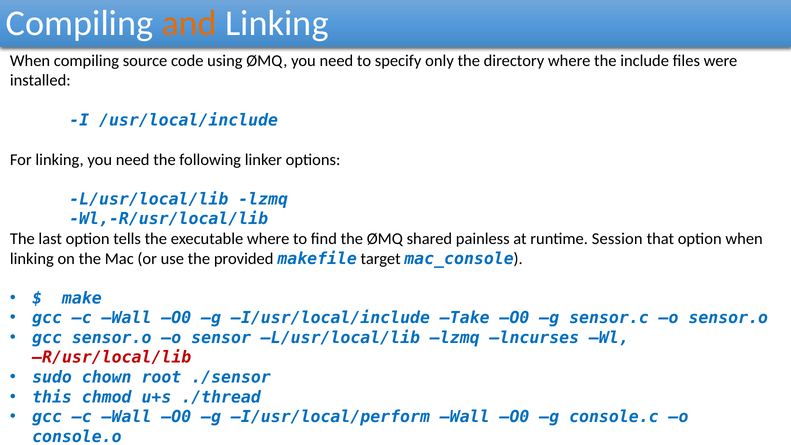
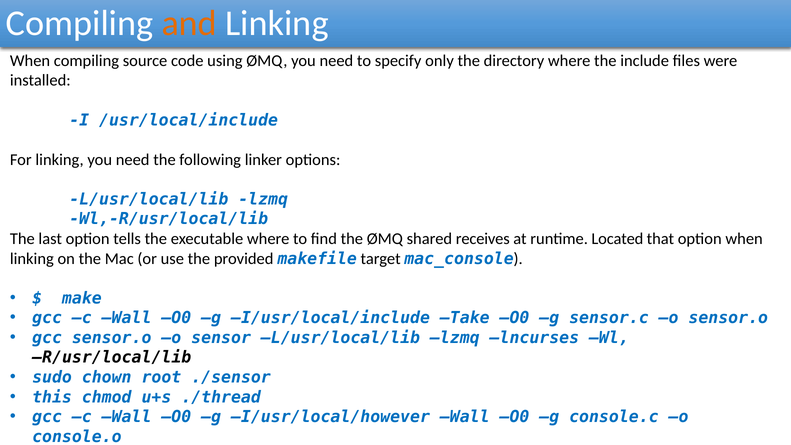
painless: painless -> receives (483, 239)
Session: Session -> Located (617, 239)
R/usr/local/lib colour: red -> black (112, 357)
I/usr/local/perform: I/usr/local/perform -> I/usr/local/however (330, 417)
